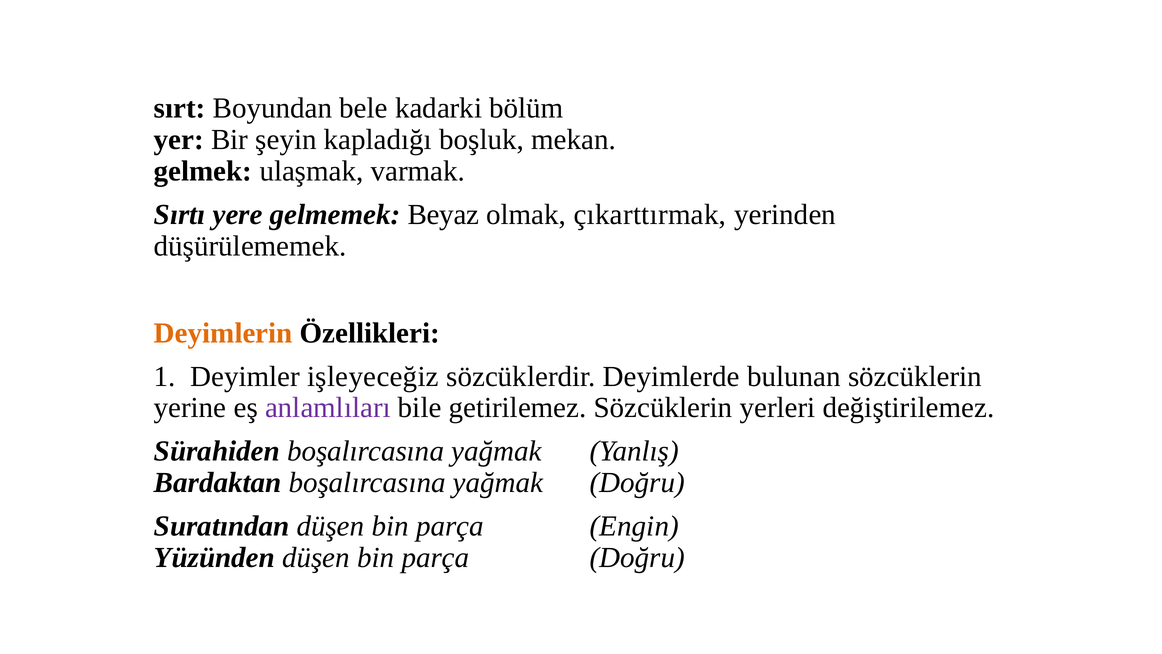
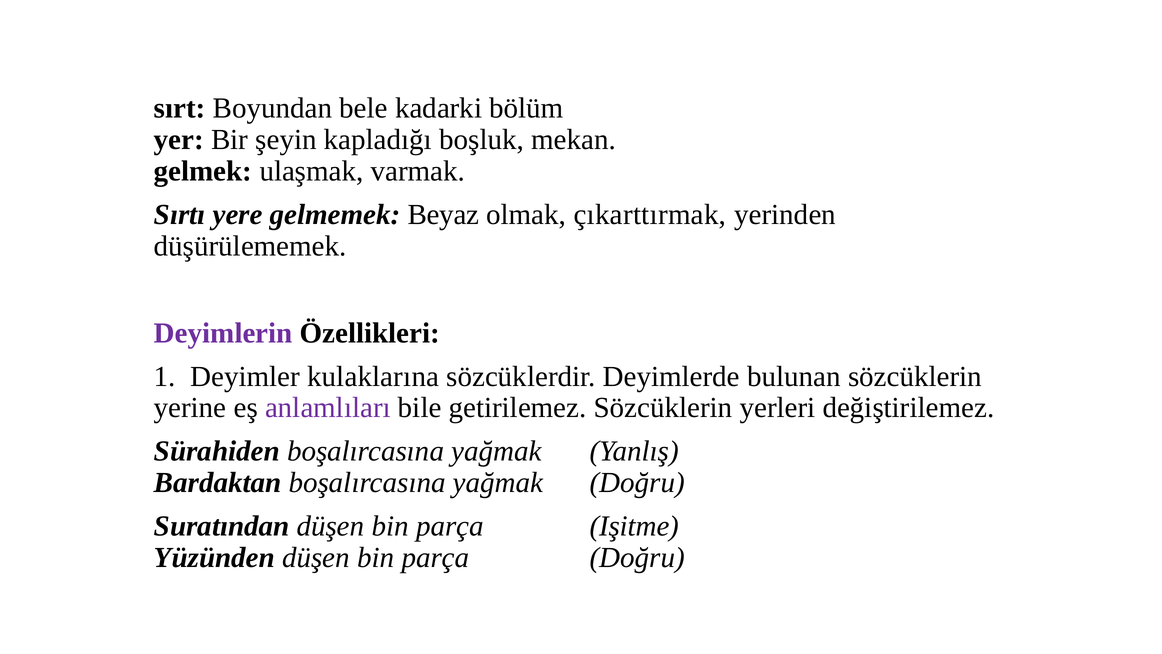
Deyimlerin colour: orange -> purple (223, 333)
işleyeceğiz: işleyeceğiz -> kulaklarına (373, 376)
Engin: Engin -> Işitme (634, 526)
